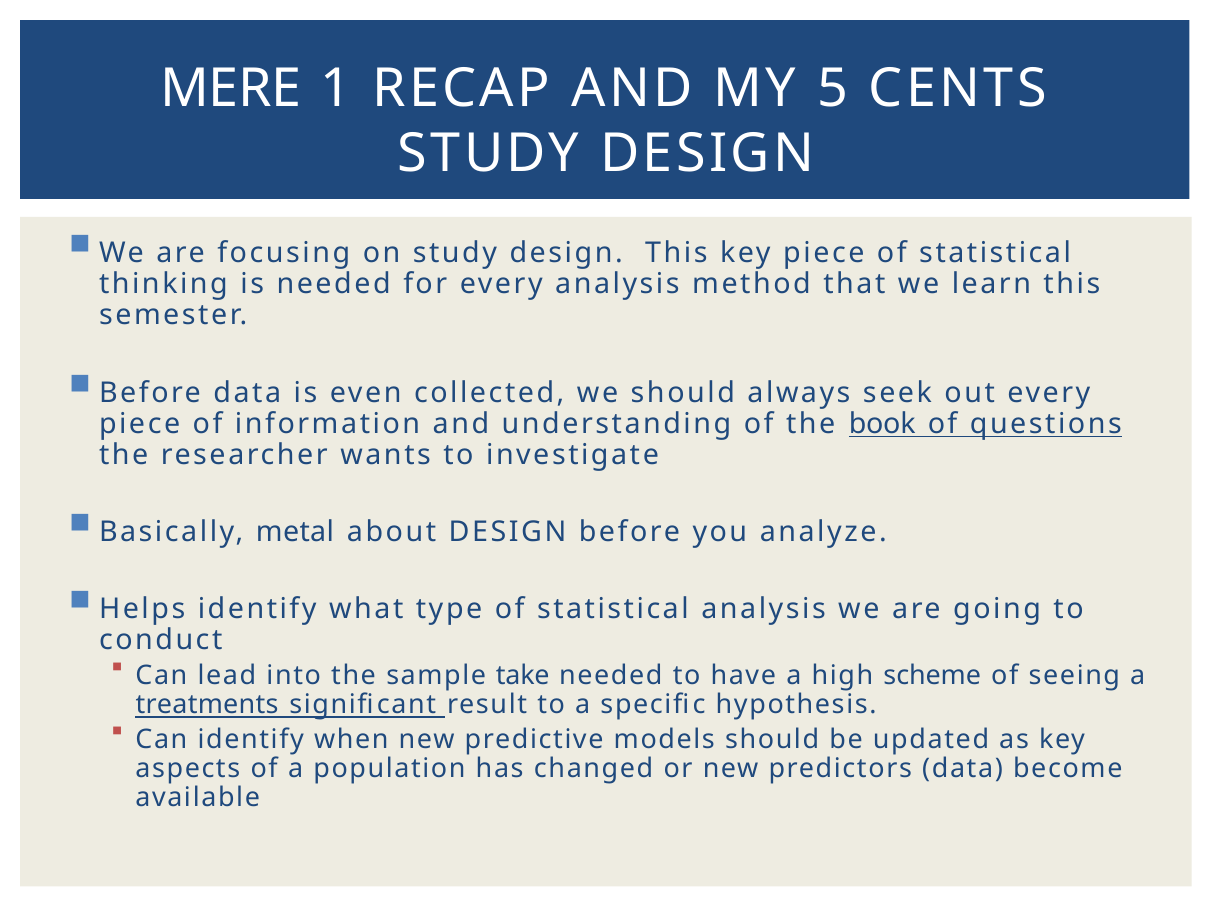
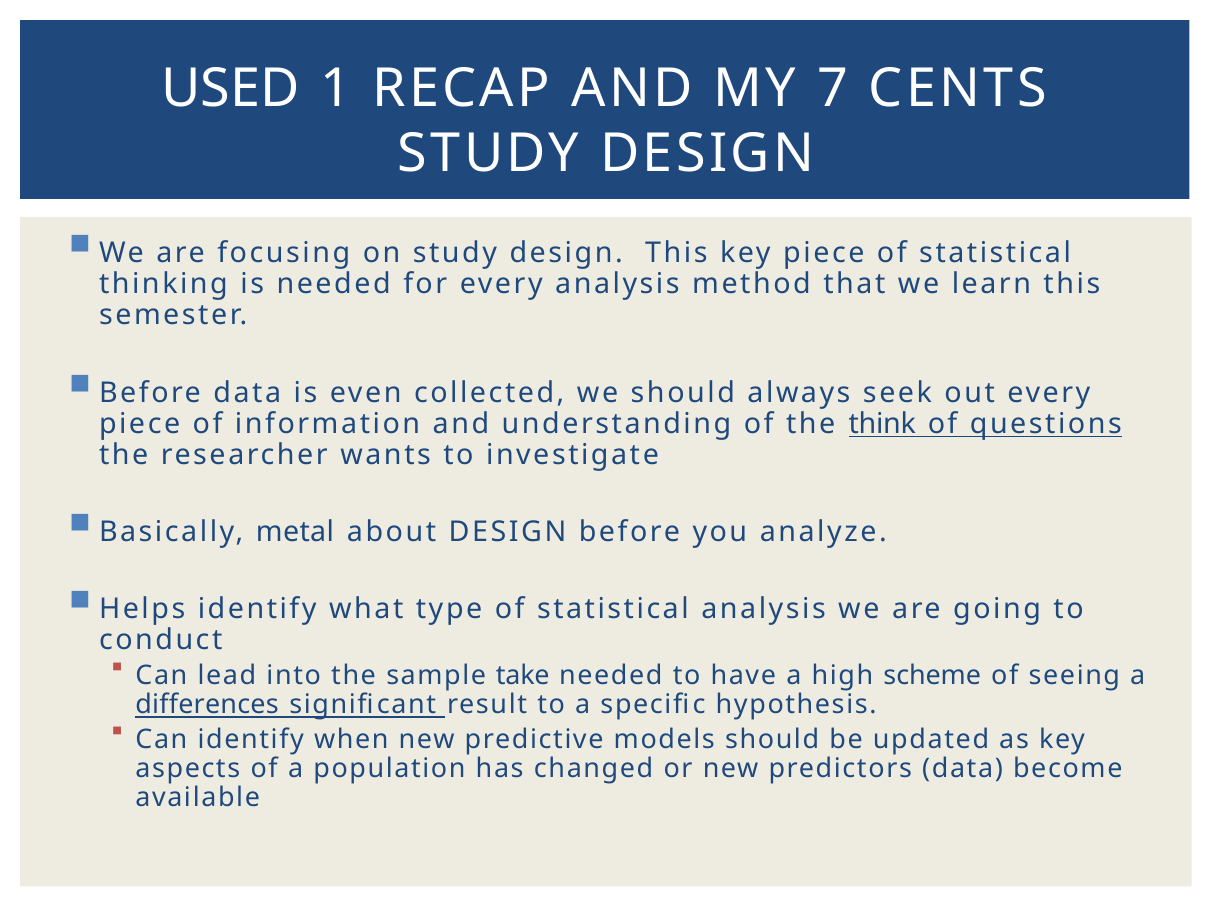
MERE: MERE -> USED (231, 89)
5: 5 -> 7 (833, 89)
book: book -> think (882, 423)
treatments: treatments -> differences (207, 704)
